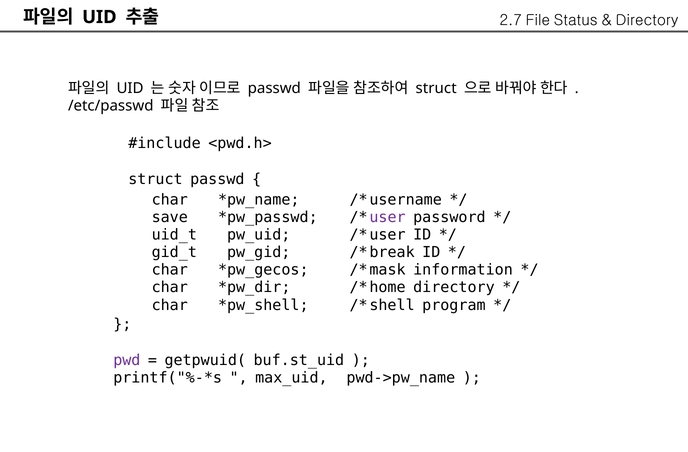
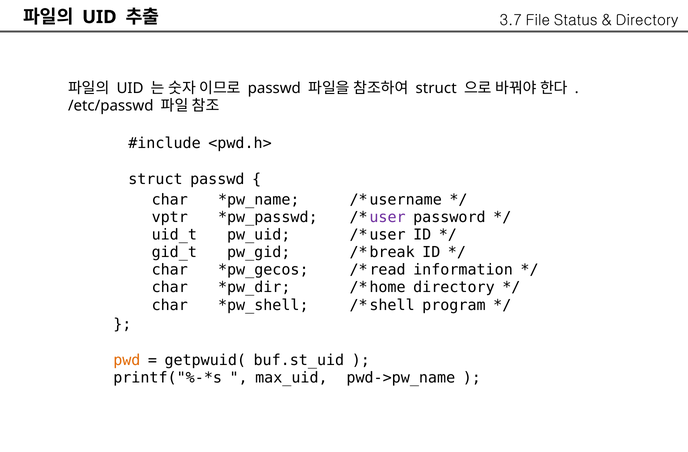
2.7: 2.7 -> 3.7 (511, 20)
save: save -> vptr (170, 217)
mask: mask -> read (388, 270)
pwd colour: purple -> orange (127, 360)
